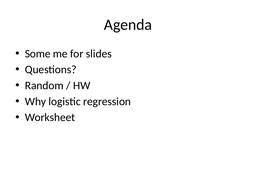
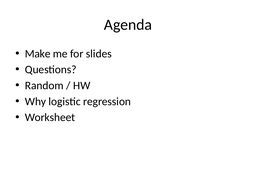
Some: Some -> Make (38, 54)
